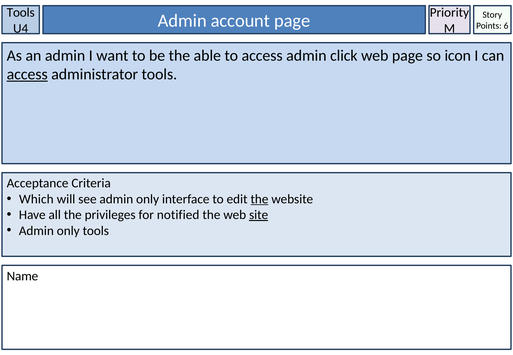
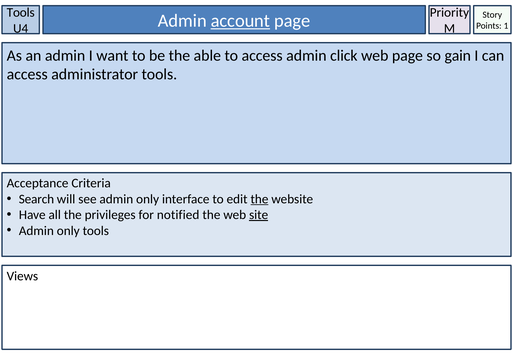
6: 6 -> 1 (506, 26)
account underline: none -> present (240, 21)
icon: icon -> gain (458, 55)
access underline: present -> none (27, 74)
Which: Which -> Search (36, 199)
Name: Name -> Views (22, 276)
